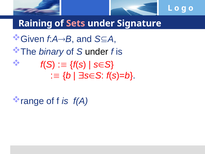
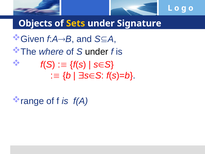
Raining: Raining -> Objects (35, 23)
Sets colour: pink -> yellow (76, 23)
binary: binary -> where (51, 52)
